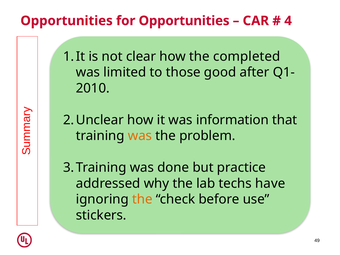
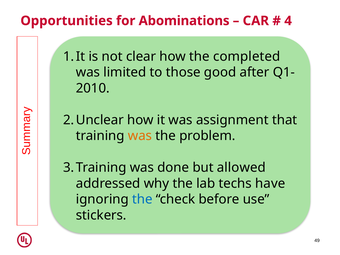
for Opportunities: Opportunities -> Abominations (184, 21)
information: information -> assignment (232, 120)
practice: practice -> allowed (241, 168)
the colour: orange -> blue (142, 199)
